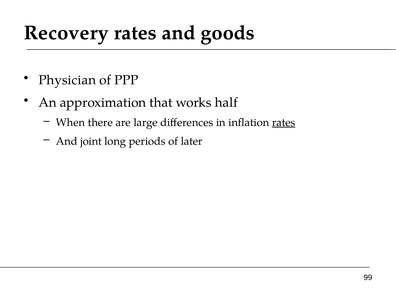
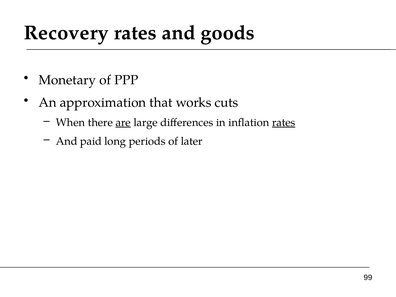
Physician: Physician -> Monetary (67, 80)
half: half -> cuts (226, 103)
are underline: none -> present (123, 122)
joint: joint -> paid (91, 141)
